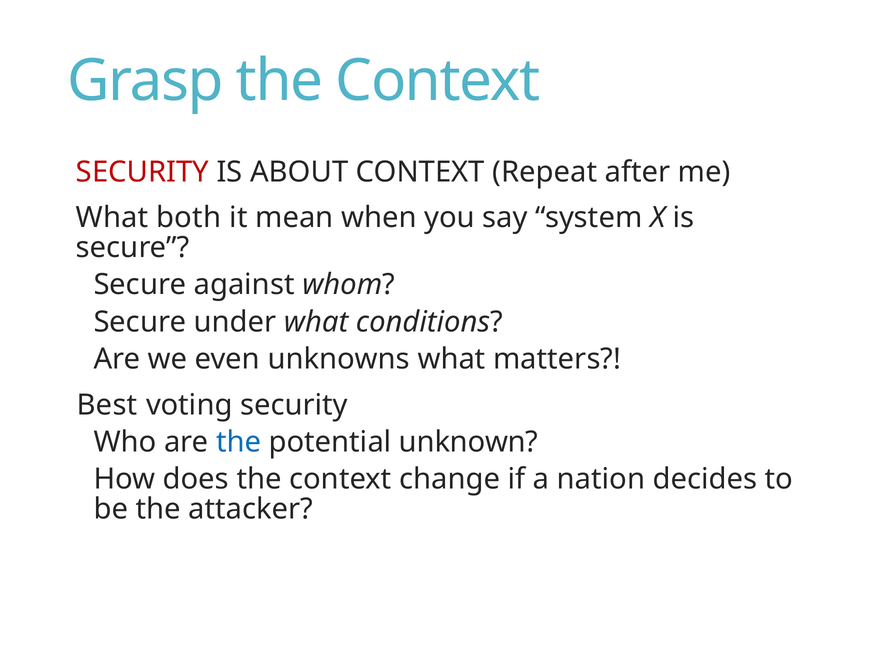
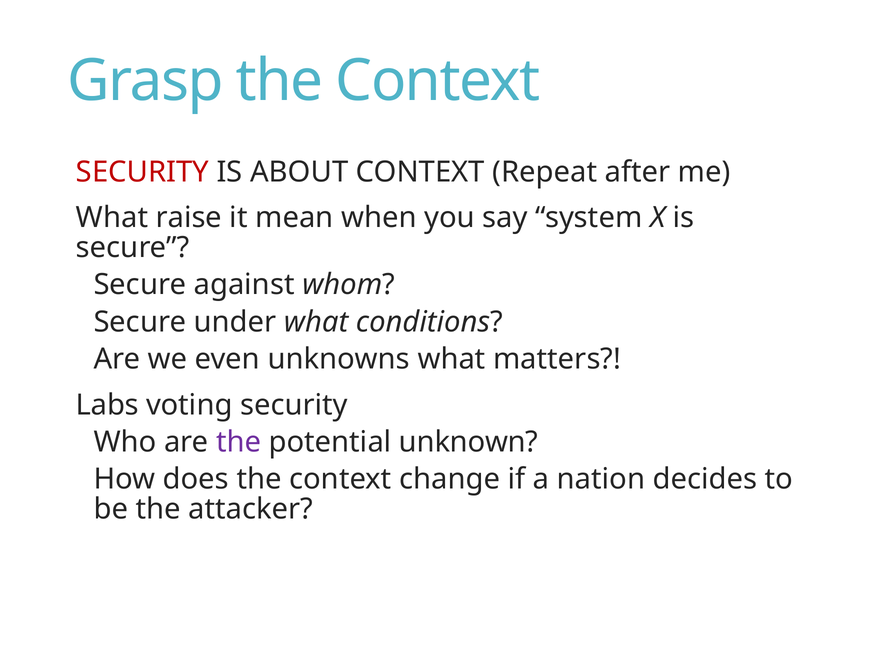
both: both -> raise (189, 218)
Best: Best -> Labs (107, 405)
the colour: blue -> purple (239, 442)
